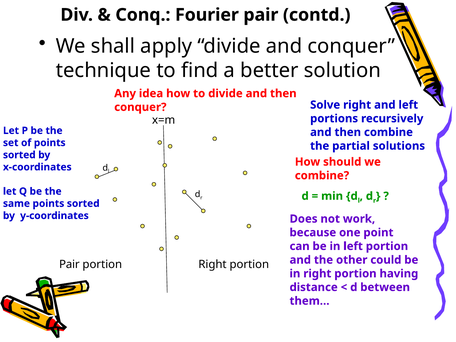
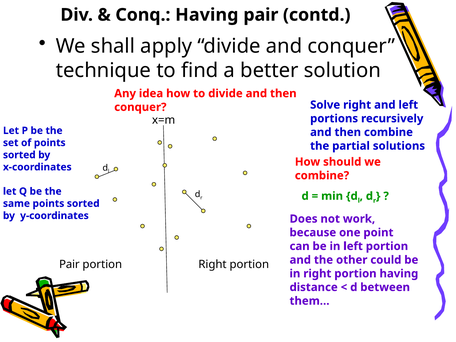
Conq Fourier: Fourier -> Having (207, 15)
